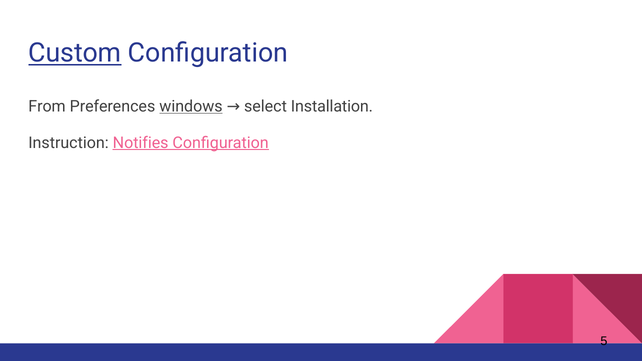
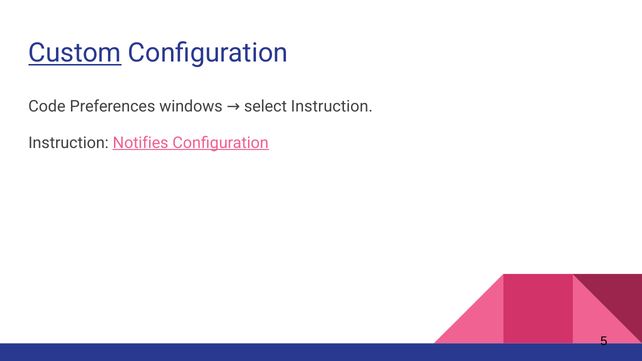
From: From -> Code (47, 106)
windows underline: present -> none (191, 106)
select Installation: Installation -> Instruction (332, 106)
